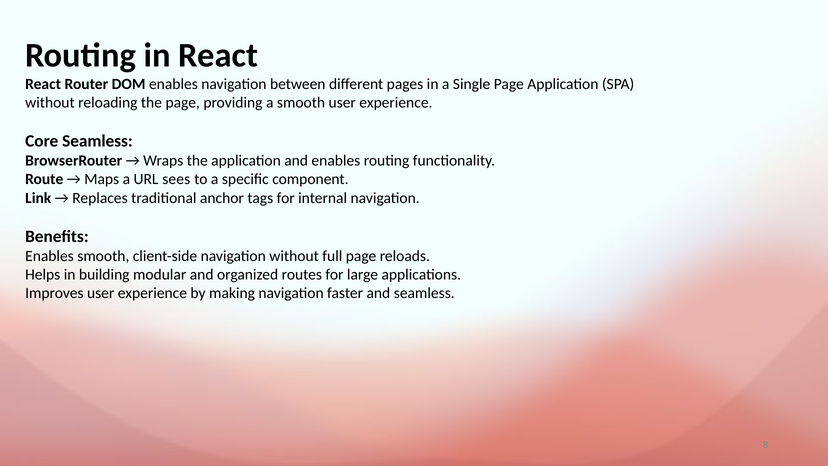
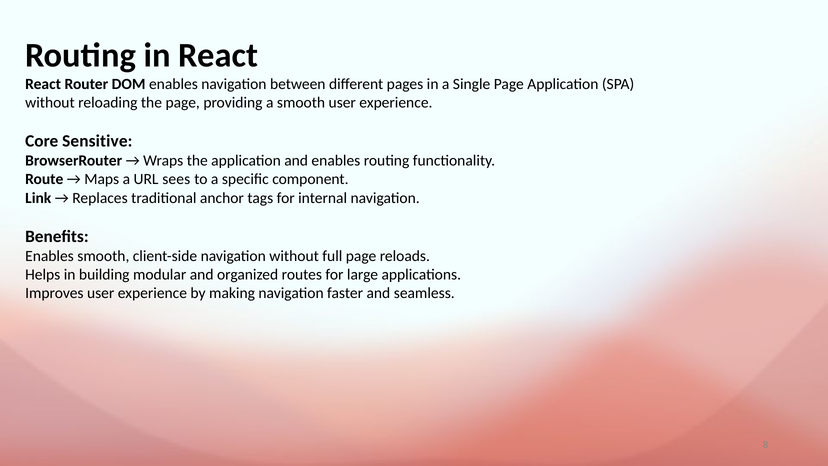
Core Seamless: Seamless -> Sensitive (97, 141)
